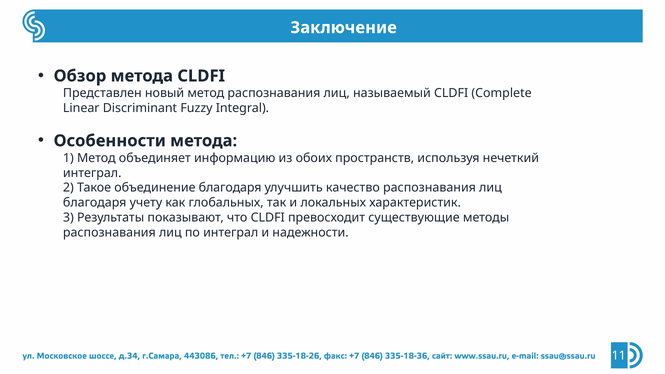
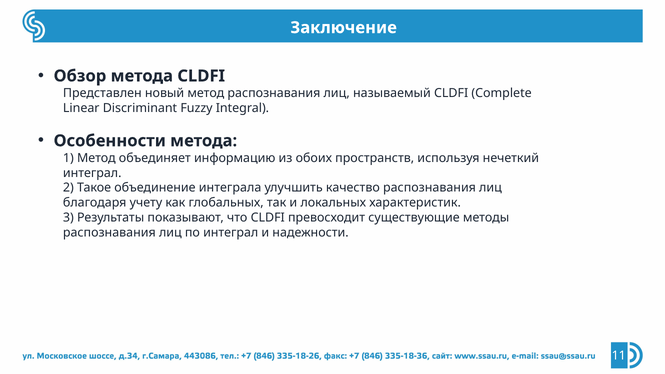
объединение благодаря: благодаря -> интеграла (230, 188)
